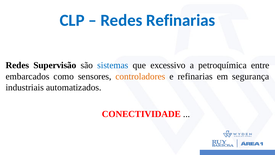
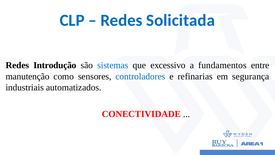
Redes Refinarias: Refinarias -> Solicitada (181, 20)
Supervisão: Supervisão -> Introdução (55, 65)
petroquímica: petroquímica -> fundamentos (222, 65)
embarcados: embarcados -> manutenção (28, 76)
controladores colour: orange -> blue (140, 76)
